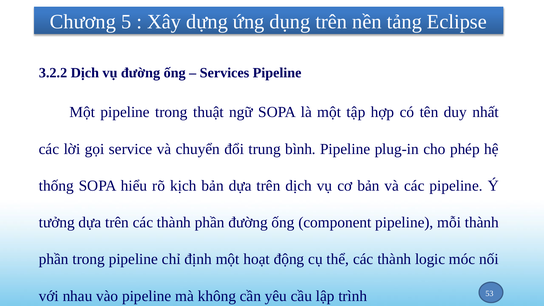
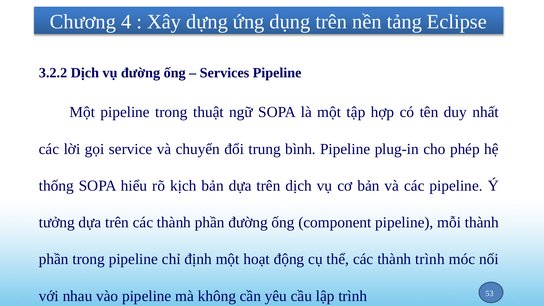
5: 5 -> 4 (126, 22)
thành logic: logic -> trình (430, 259)
